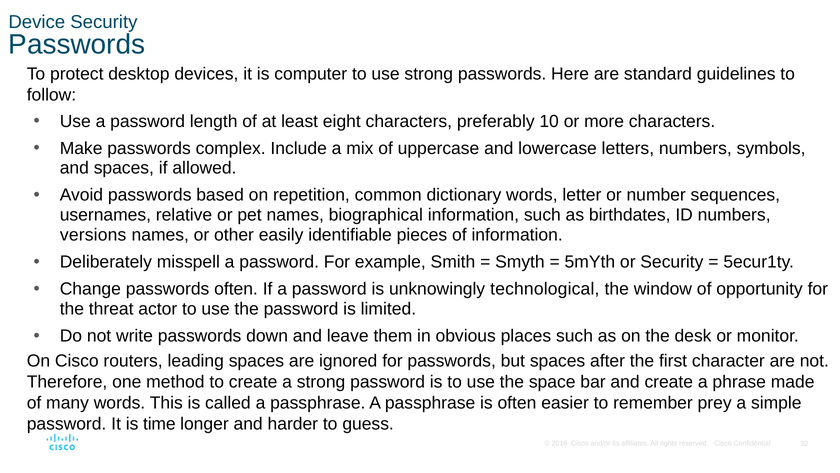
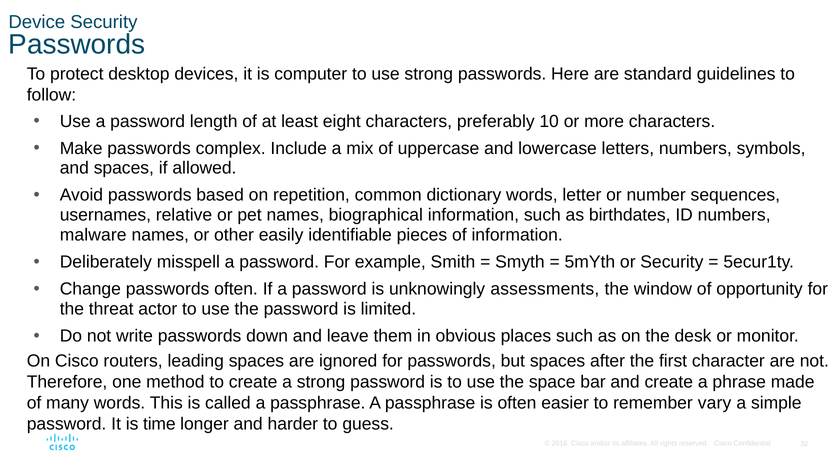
versions: versions -> malware (93, 235)
technological: technological -> assessments (545, 289)
prey: prey -> vary (715, 403)
